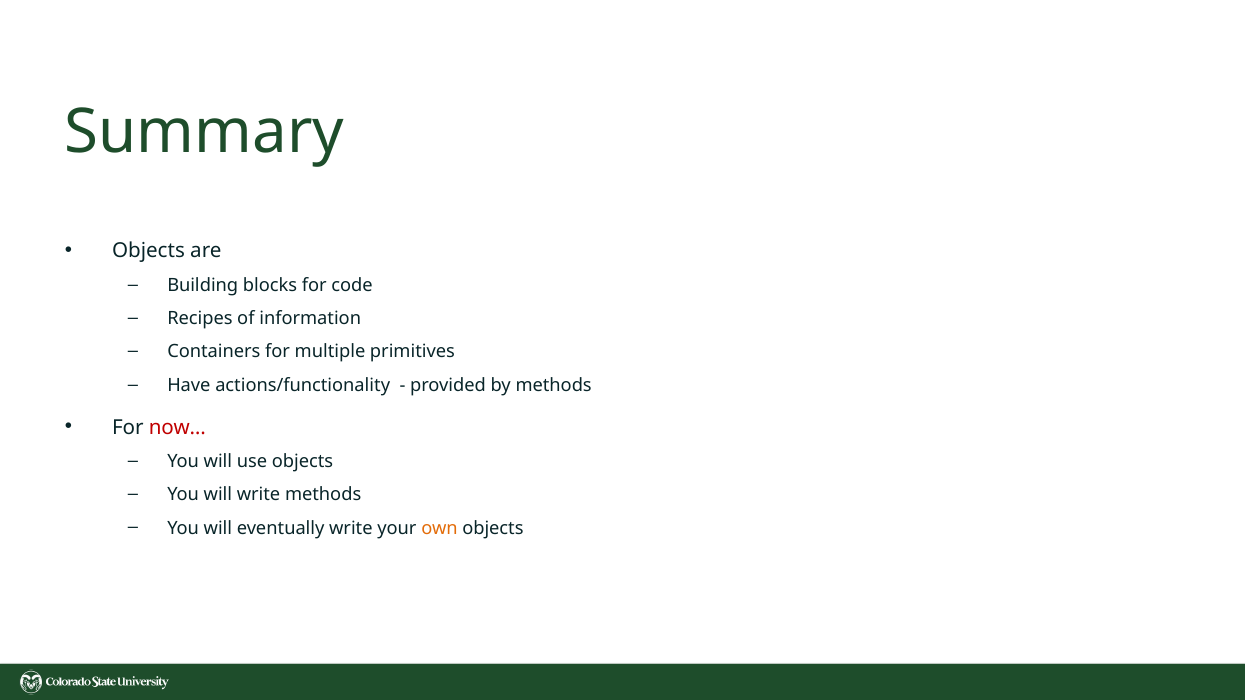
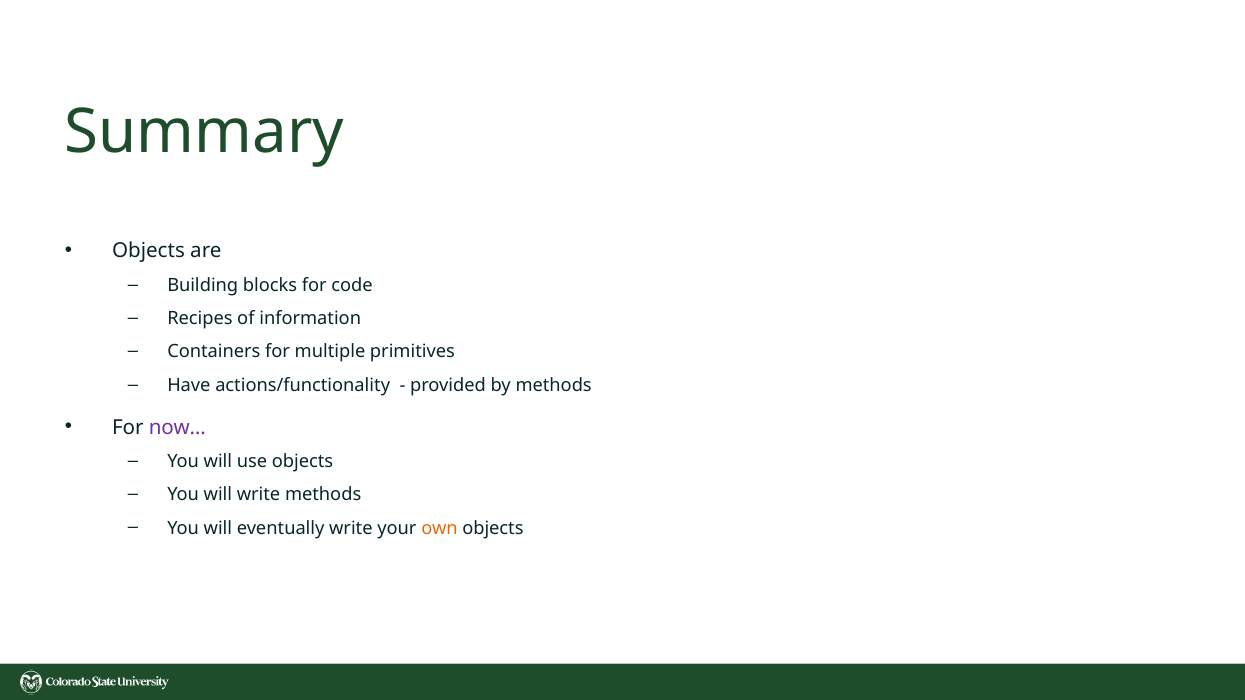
now… colour: red -> purple (177, 427)
